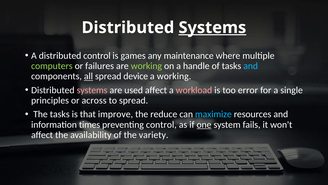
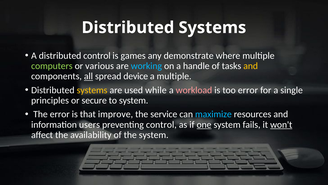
Systems underline: present -> none (212, 28)
maintenance: maintenance -> demonstrate (189, 55)
failures: failures -> various (100, 66)
working colour: light green -> light blue (146, 66)
and colour: light blue -> yellow (251, 66)
a working: working -> multiple (174, 76)
systems colour: pink -> yellow (92, 90)
used affect: affect -> while (156, 90)
across: across -> secure (94, 100)
to spread: spread -> system (134, 100)
The tasks: tasks -> error (60, 114)
reduce: reduce -> service (164, 114)
times: times -> users (89, 124)
won't underline: none -> present (281, 124)
the variety: variety -> system (154, 135)
